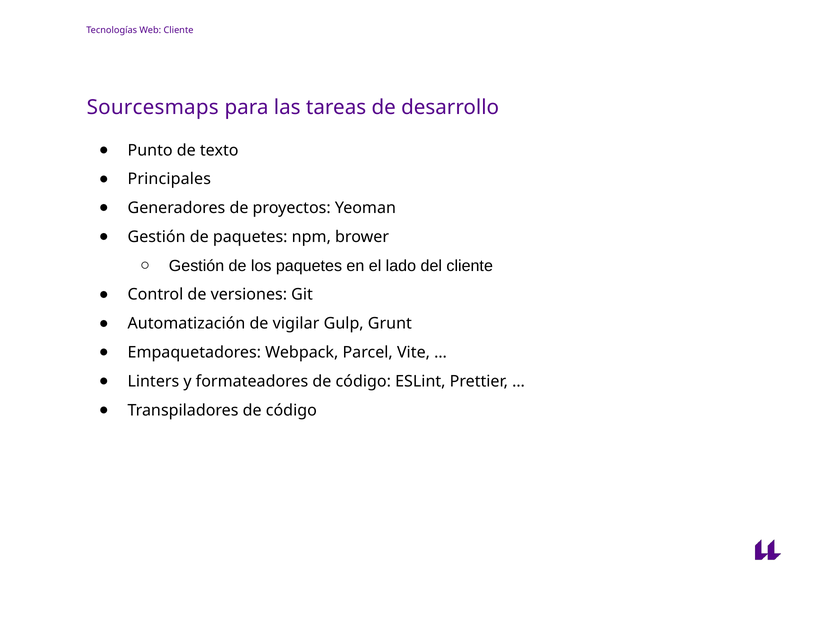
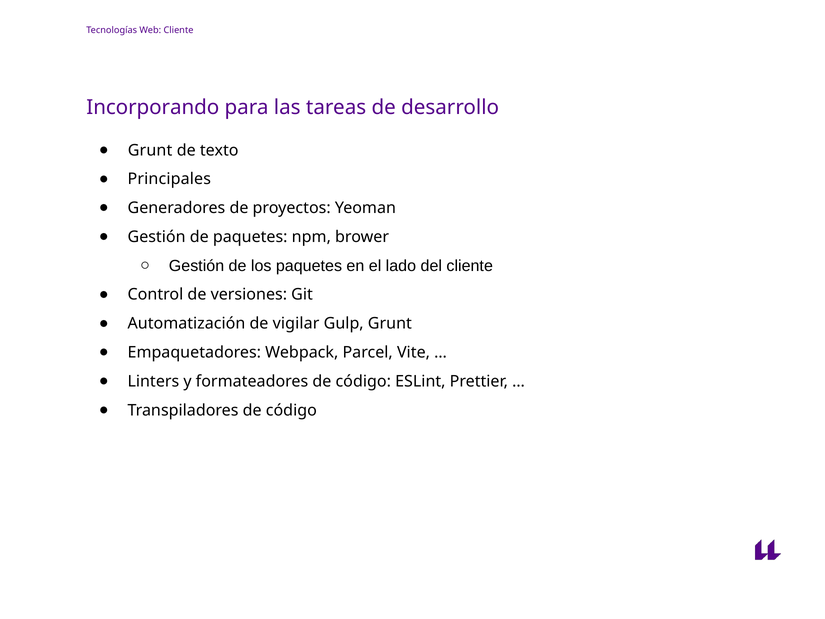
Sourcesmaps: Sourcesmaps -> Incorporando (153, 107)
Punto: Punto -> Grunt (150, 150)
